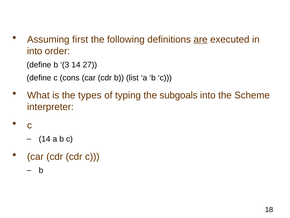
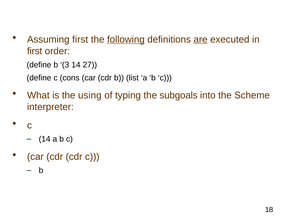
following underline: none -> present (126, 39)
into: into -> first (35, 51)
types: types -> using (90, 95)
